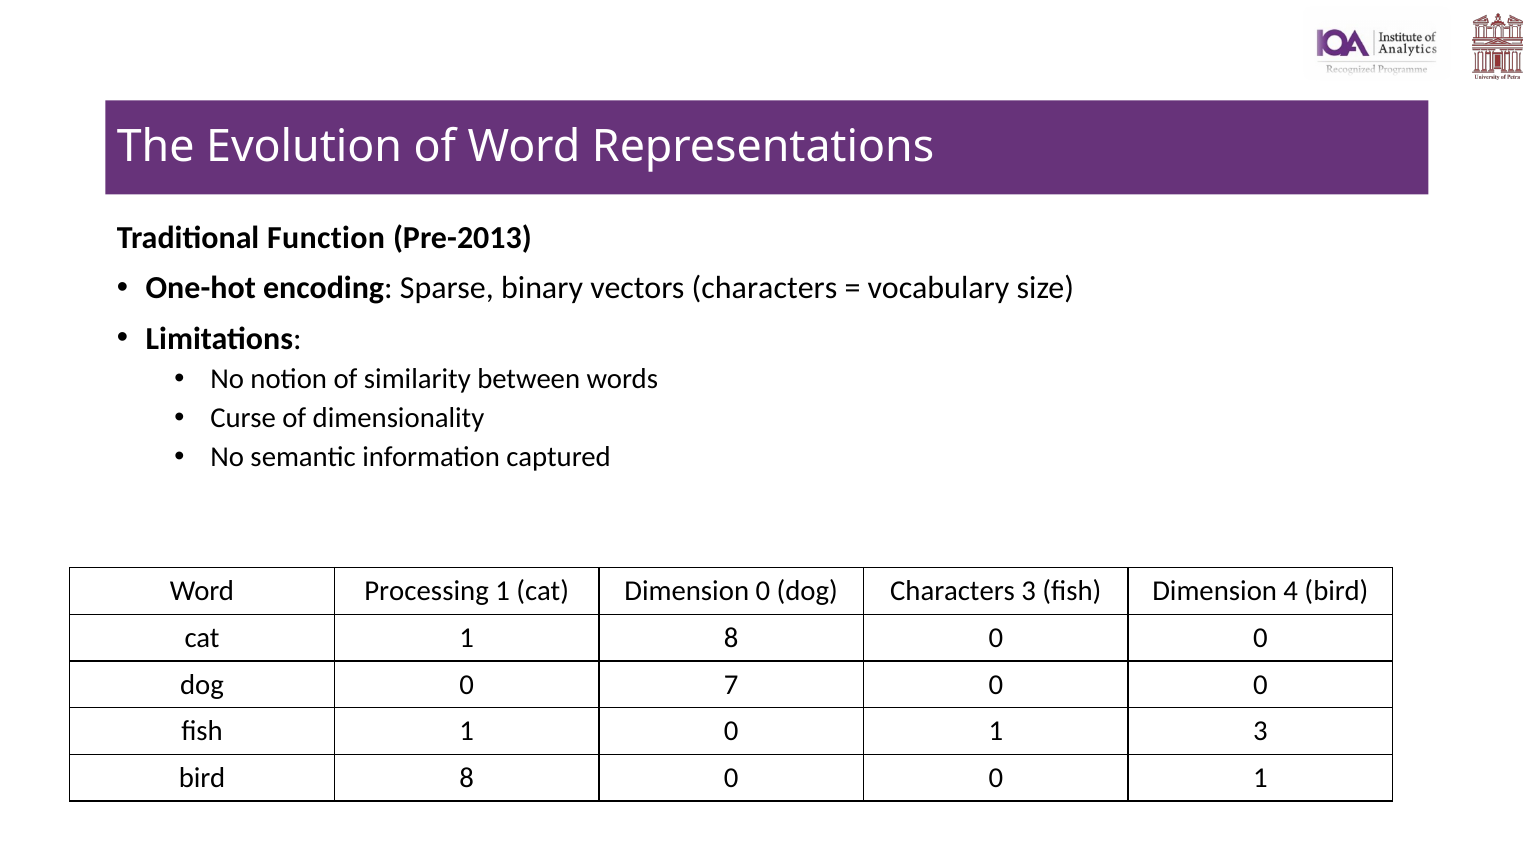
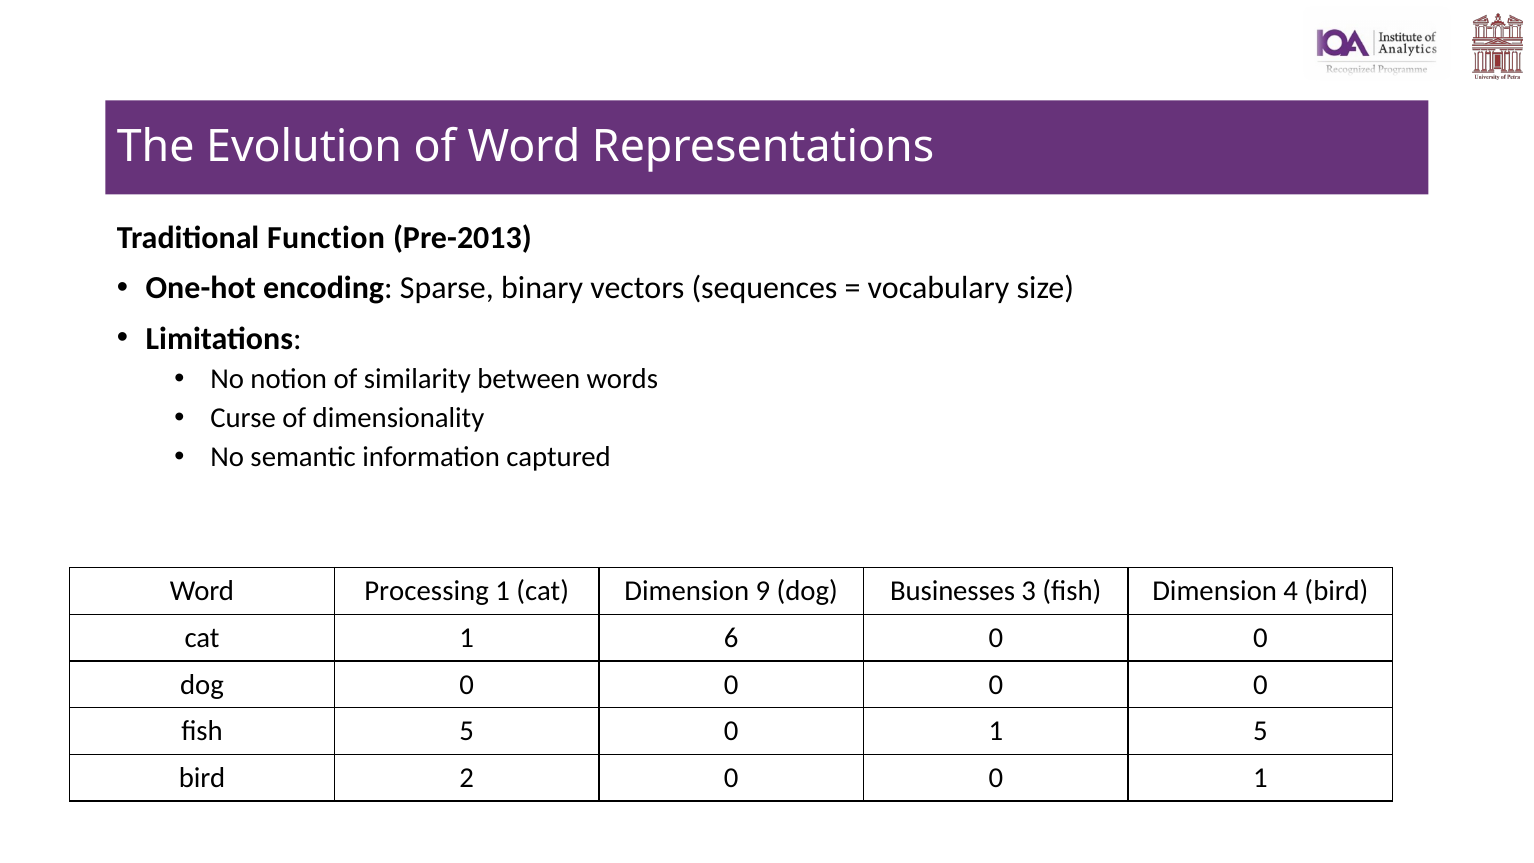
vectors characters: characters -> sequences (765, 288)
Dimension 0: 0 -> 9 (763, 591)
dog Characters: Characters -> Businesses (953, 591)
1 8: 8 -> 6 (731, 638)
dog 0 7: 7 -> 0 (731, 685)
fish 1: 1 -> 5 (467, 731)
1 3: 3 -> 5 (1260, 731)
bird 8: 8 -> 2 (467, 778)
